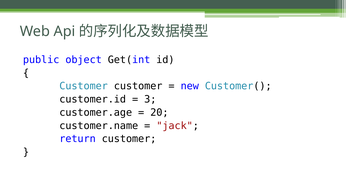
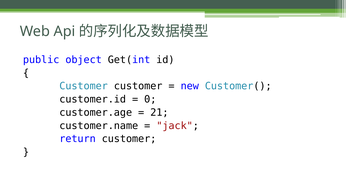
3: 3 -> 0 (150, 99)
20: 20 -> 21 (159, 112)
